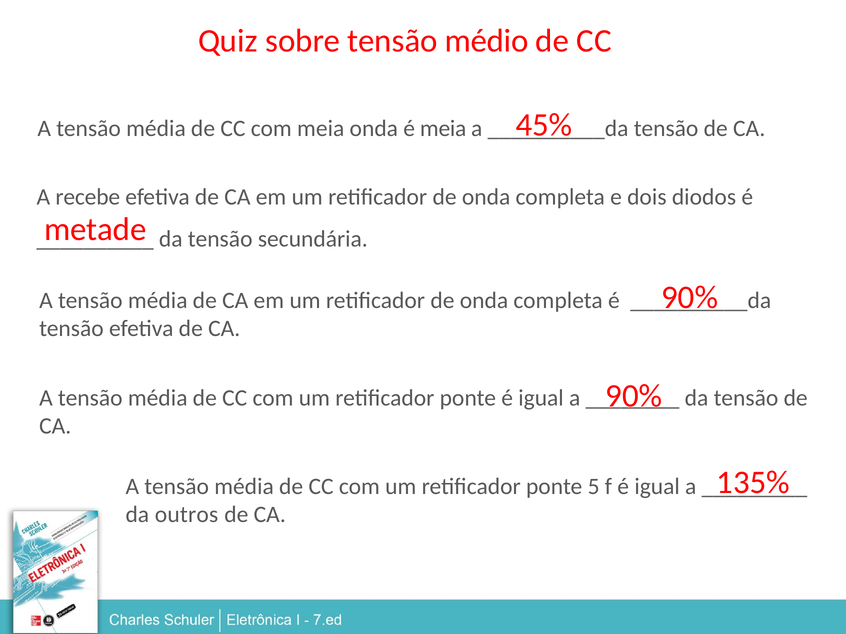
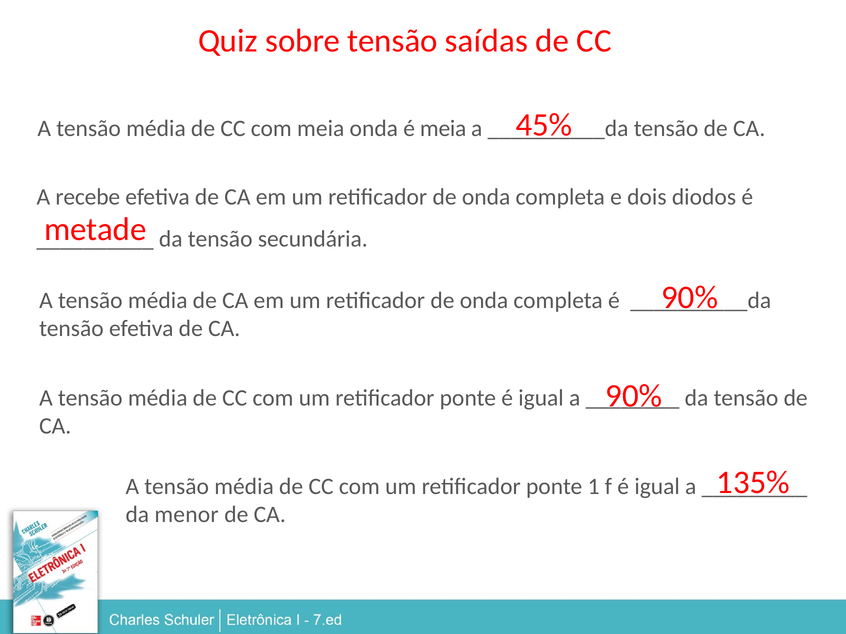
médio: médio -> saídas (486, 41)
5: 5 -> 1 (594, 487)
outros: outros -> menor (187, 515)
